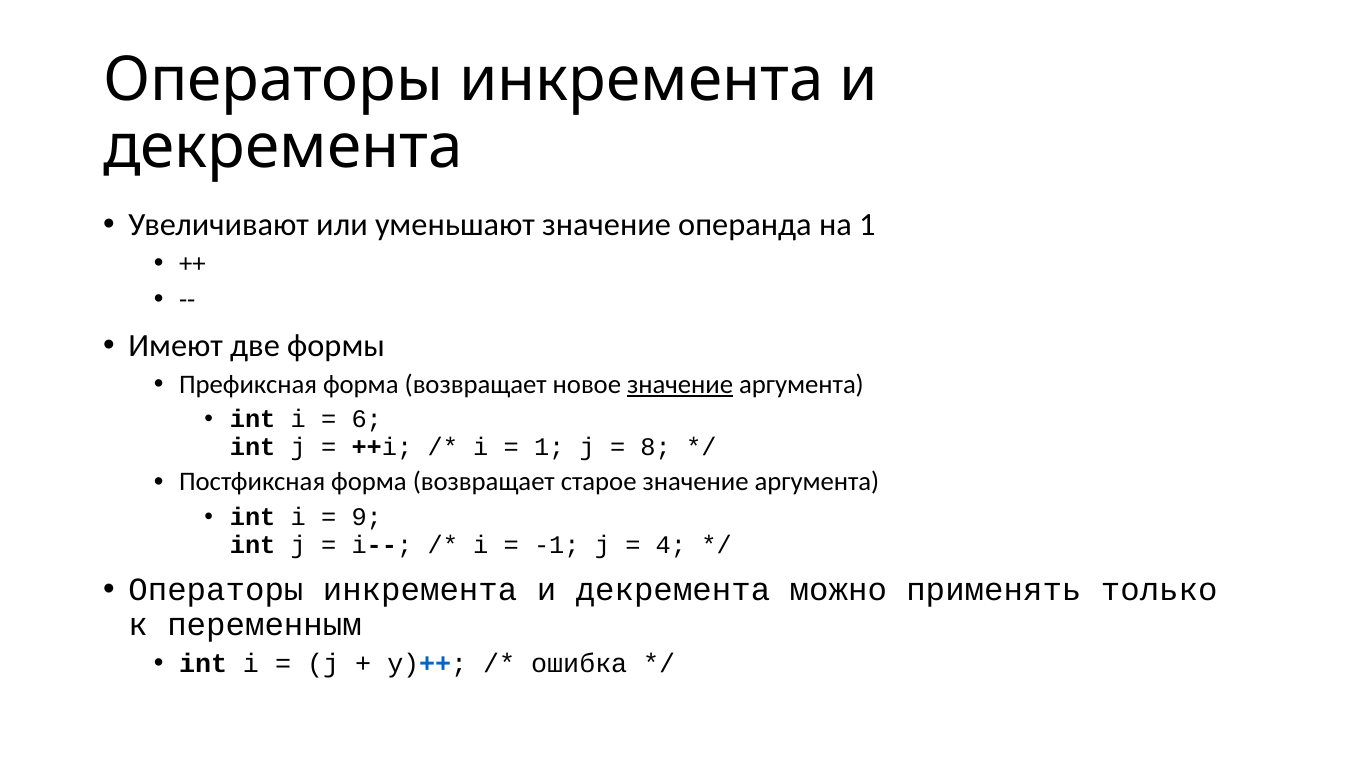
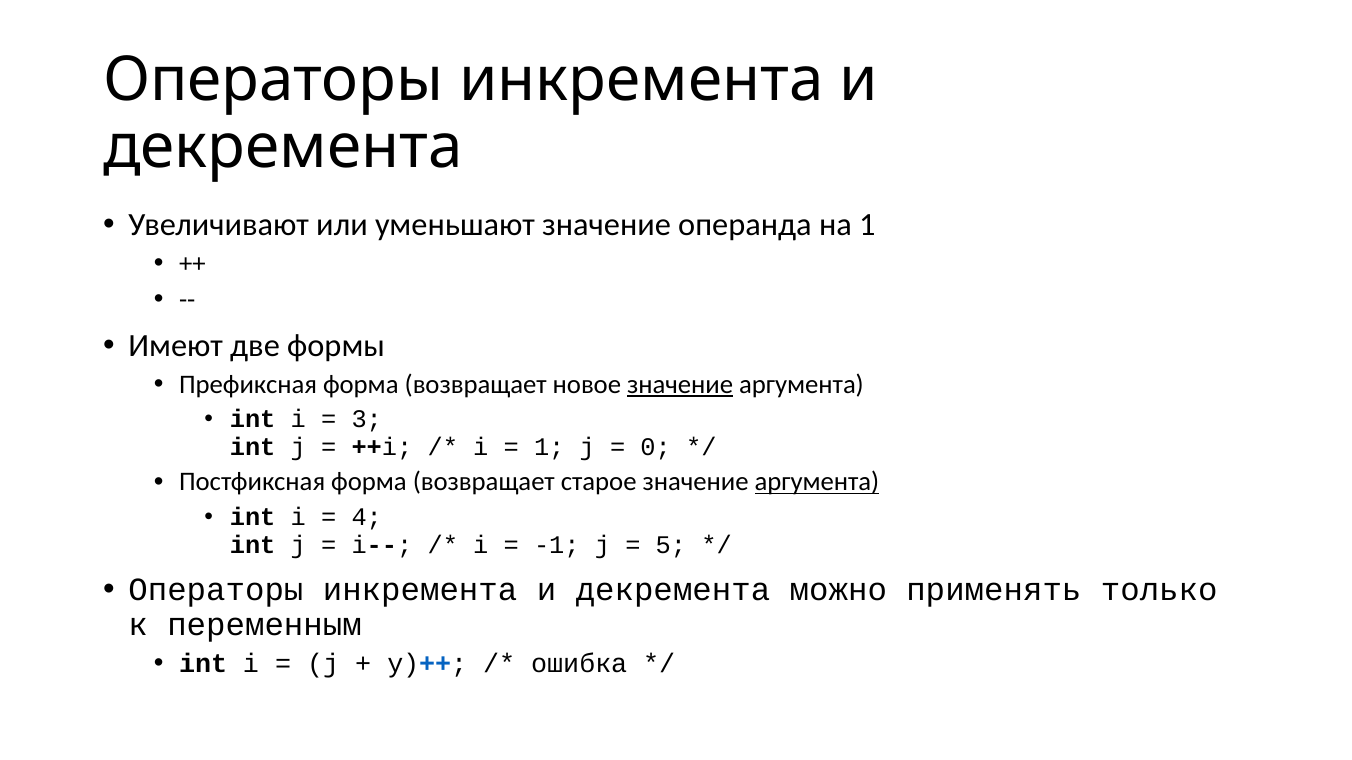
6: 6 -> 3 (367, 420)
8: 8 -> 0 (656, 447)
аргумента underline: none -> present (817, 482)
9: 9 -> 4 (367, 518)
4: 4 -> 5 (671, 545)
